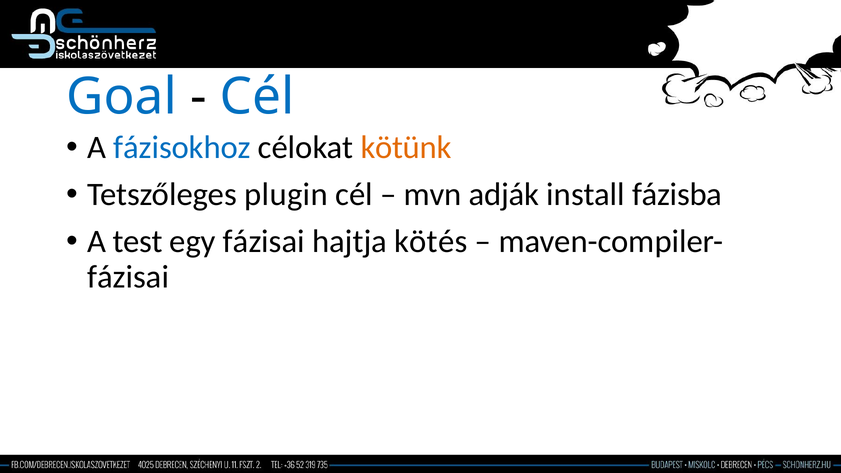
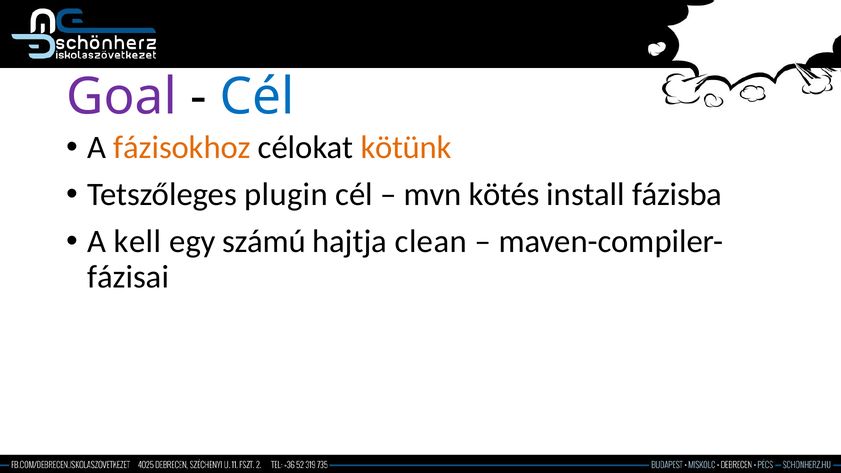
Goal colour: blue -> purple (122, 97)
fázisokhoz colour: blue -> orange (182, 148)
adják: adják -> kötés (504, 195)
test: test -> kell (137, 242)
egy fázisai: fázisai -> számú (264, 242)
kötés: kötés -> clean (431, 242)
